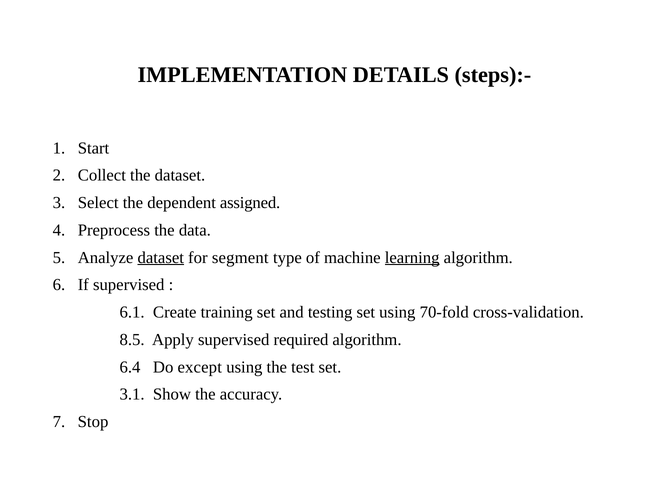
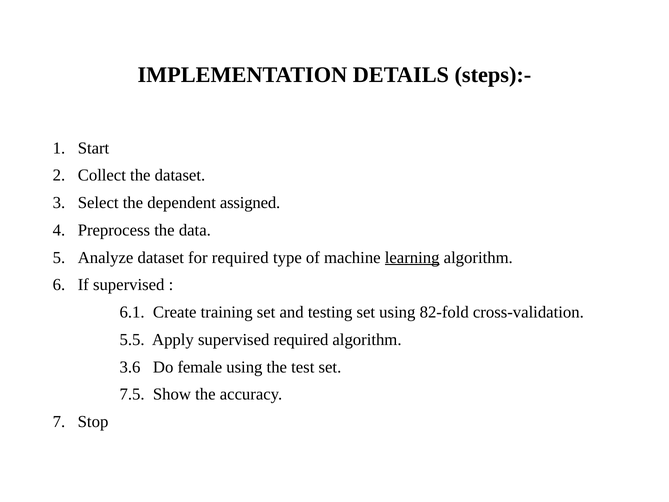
dataset underline: present -> none (161, 257)
for segment: segment -> required (240, 257)
70-fold: 70-fold -> 82-fold (444, 312)
8.5: 8.5 -> 5.5 (132, 340)
6.4: 6.4 -> 3.6 (130, 367)
except: except -> female (200, 367)
3.1: 3.1 -> 7.5 (132, 394)
